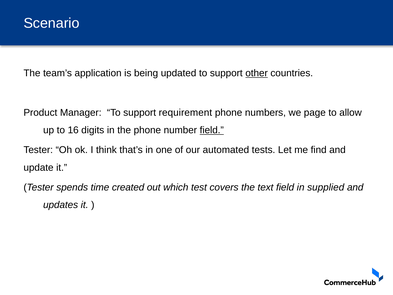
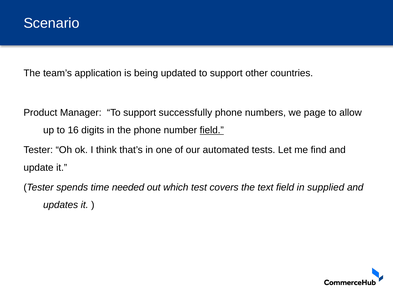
other underline: present -> none (257, 73)
requirement: requirement -> successfully (185, 112)
created: created -> needed (128, 187)
